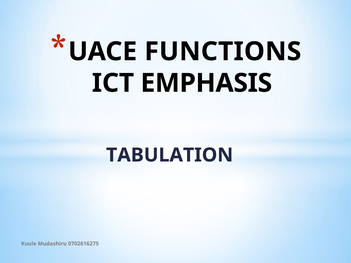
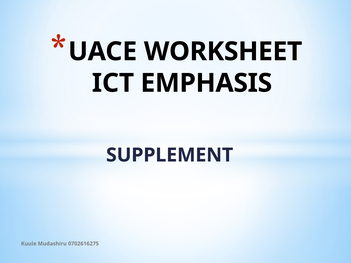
FUNCTIONS: FUNCTIONS -> WORKSHEET (223, 52)
TABULATION: TABULATION -> SUPPLEMENT (170, 155)
